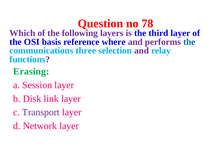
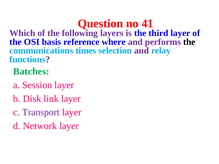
78: 78 -> 41 (147, 23)
the colour: blue -> black (189, 42)
three: three -> times (86, 51)
Erasing: Erasing -> Batches (31, 71)
